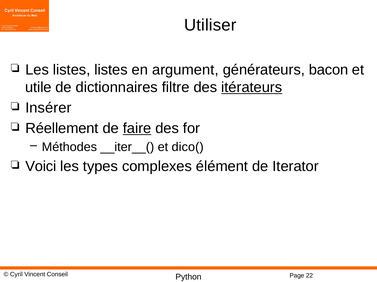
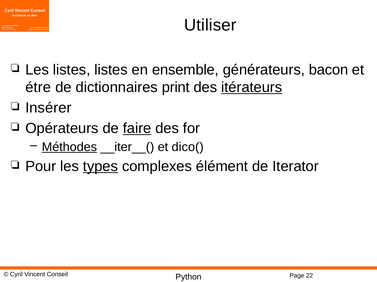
argument: argument -> ensemble (185, 70)
utile: utile -> étre (38, 88)
filtre: filtre -> print (176, 88)
Réellement: Réellement -> Opérateurs (62, 129)
Méthodes underline: none -> present (69, 147)
Voici: Voici -> Pour (41, 167)
types underline: none -> present (100, 167)
